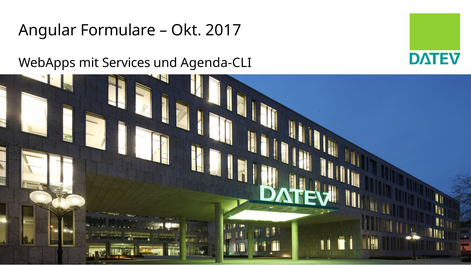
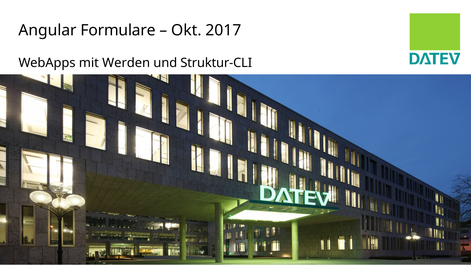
Services: Services -> Werden (126, 63)
Agenda-CLI: Agenda-CLI -> Struktur-CLI (216, 63)
